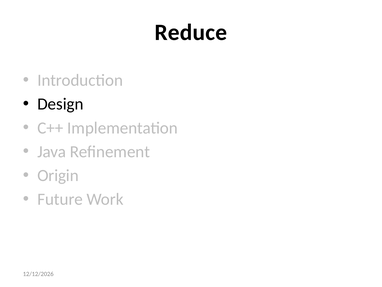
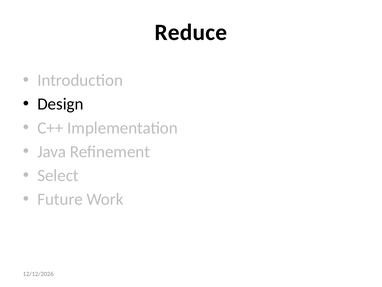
Origin: Origin -> Select (58, 175)
